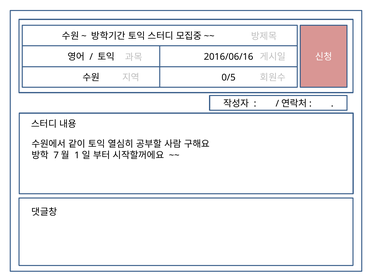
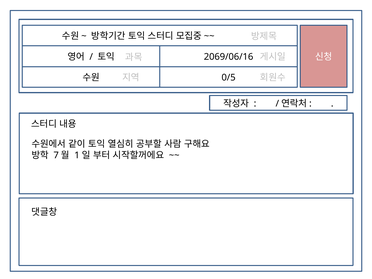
2016/06/16: 2016/06/16 -> 2069/06/16 (229, 57)
